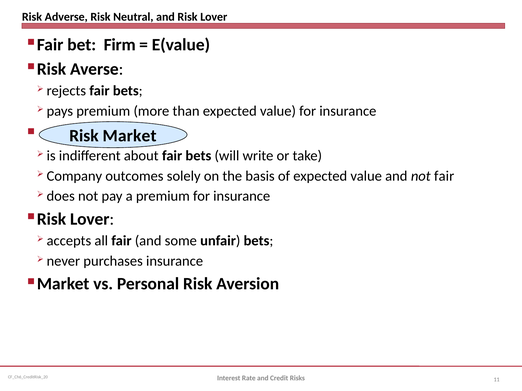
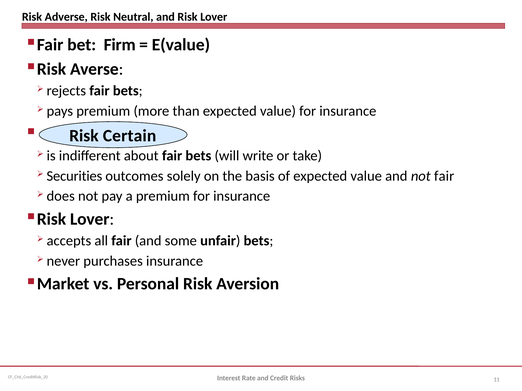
Market: Market -> Certain (130, 136)
Company: Company -> Securities (74, 176)
